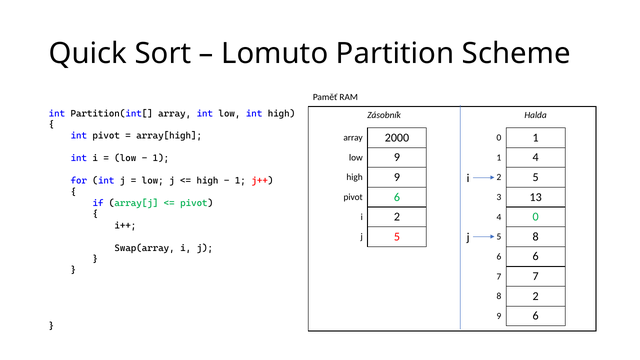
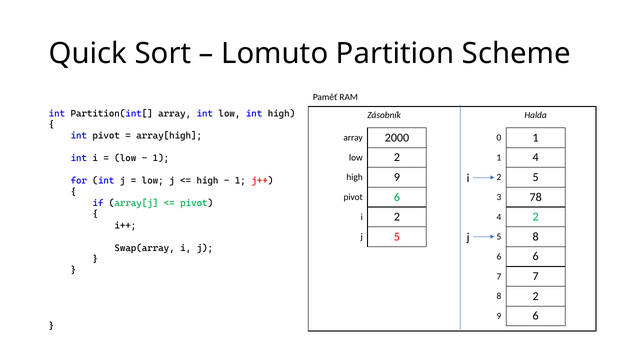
low 9: 9 -> 2 (397, 157)
13: 13 -> 78 (536, 197)
0: 0 -> 2 (536, 217)
